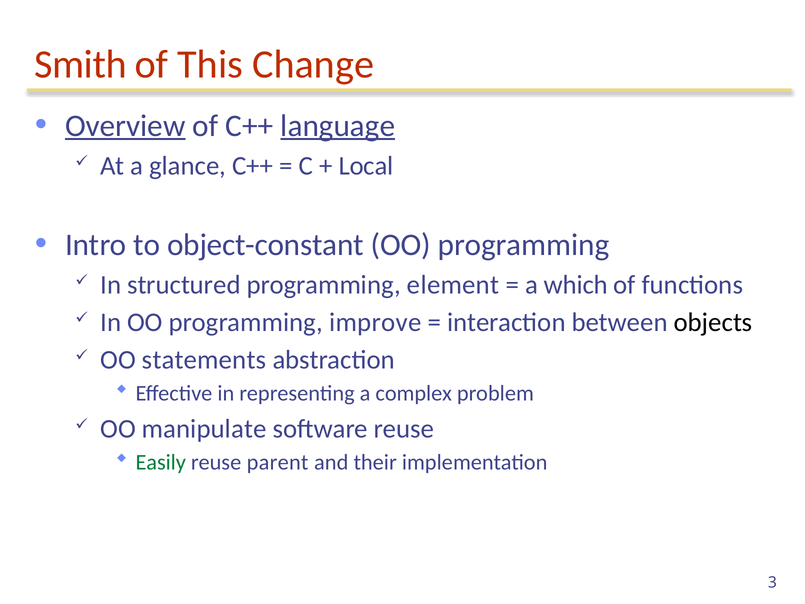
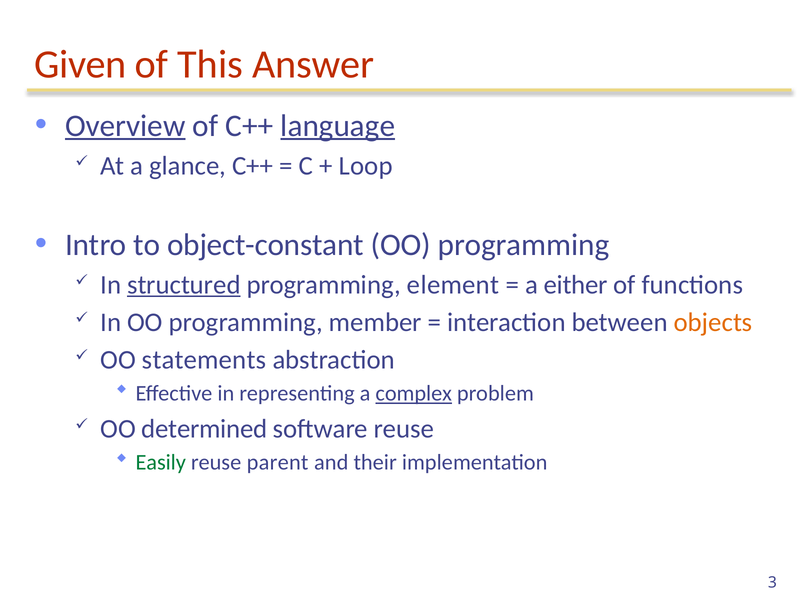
Smith: Smith -> Given (80, 65)
Change: Change -> Answer (313, 65)
Local: Local -> Loop (366, 166)
structured underline: none -> present (184, 285)
which: which -> either (576, 285)
improve: improve -> member (375, 322)
objects colour: black -> orange (713, 322)
complex underline: none -> present (414, 393)
manipulate: manipulate -> determined (204, 429)
